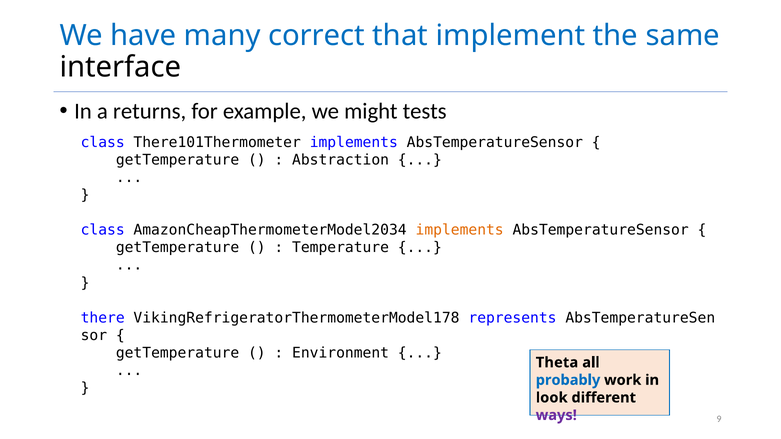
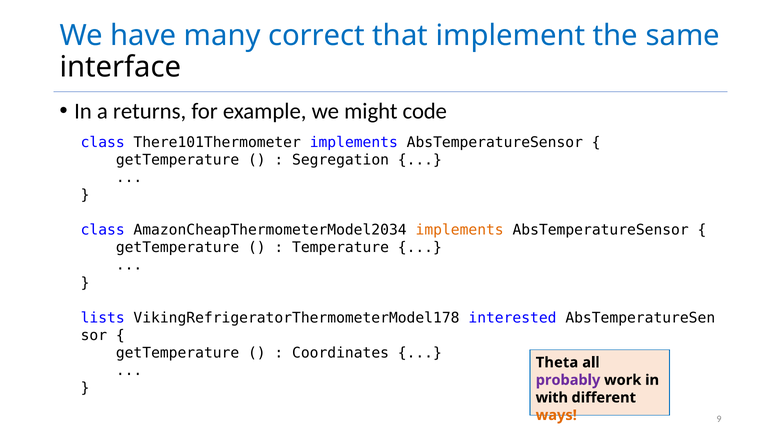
tests: tests -> code (425, 111)
Abstraction: Abstraction -> Segregation (341, 160)
there: there -> lists (103, 318)
represents: represents -> interested (512, 318)
Environment: Environment -> Coordinates (341, 353)
probably colour: blue -> purple (568, 380)
look: look -> with (552, 398)
ways colour: purple -> orange (556, 415)
